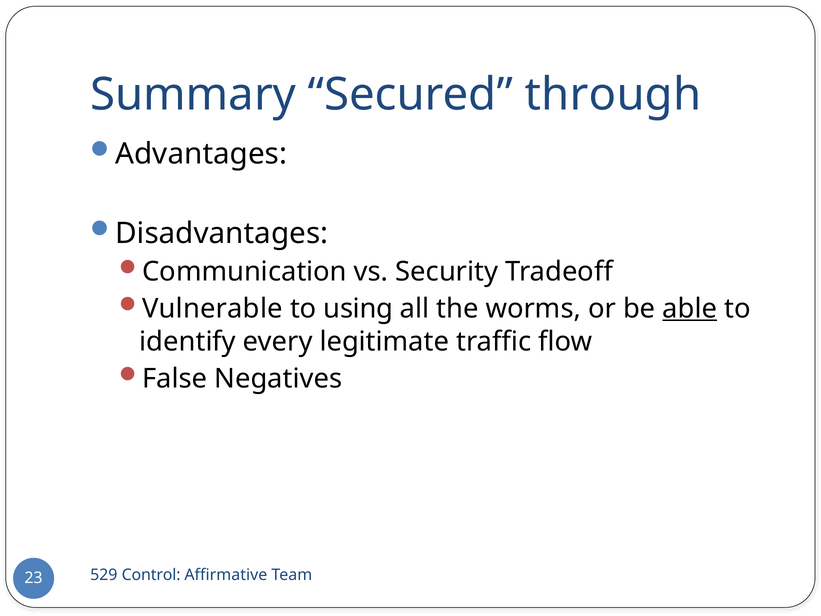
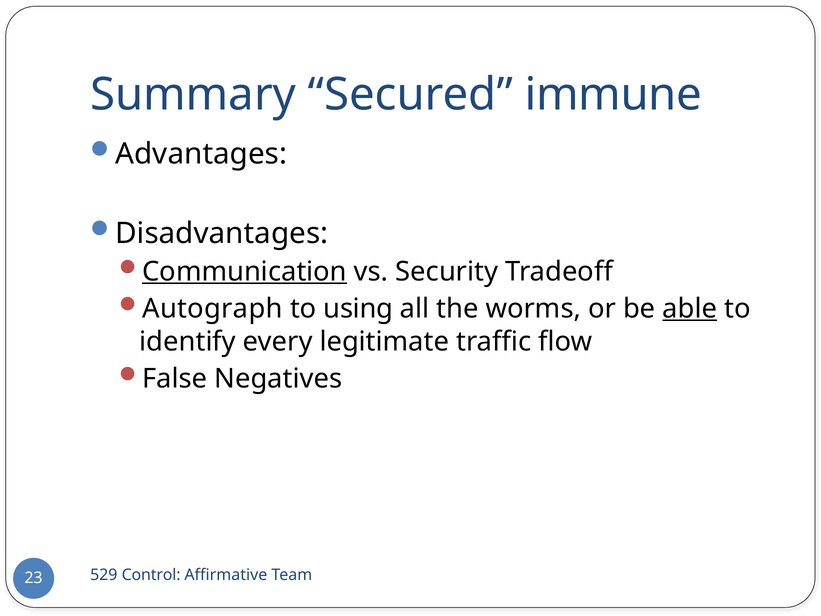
through: through -> immune (613, 95)
Communication underline: none -> present (245, 271)
Vulnerable: Vulnerable -> Autograph (212, 309)
